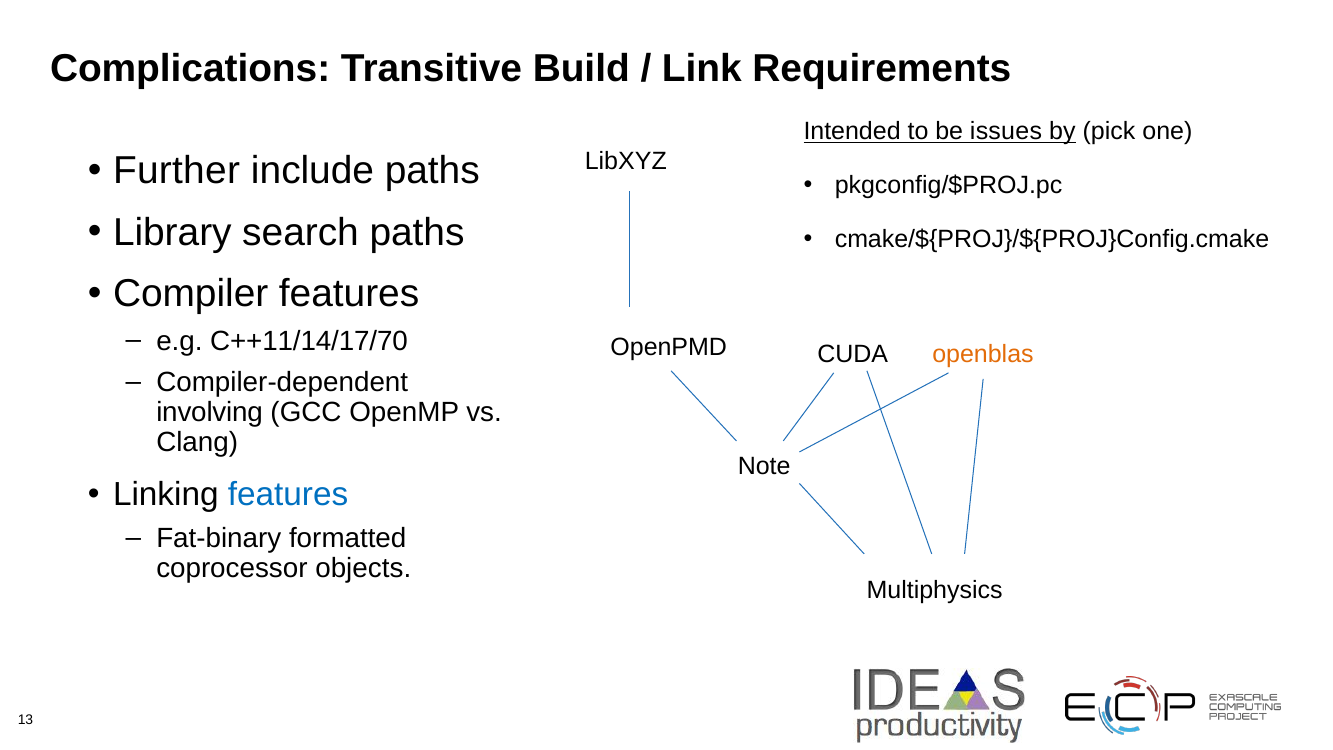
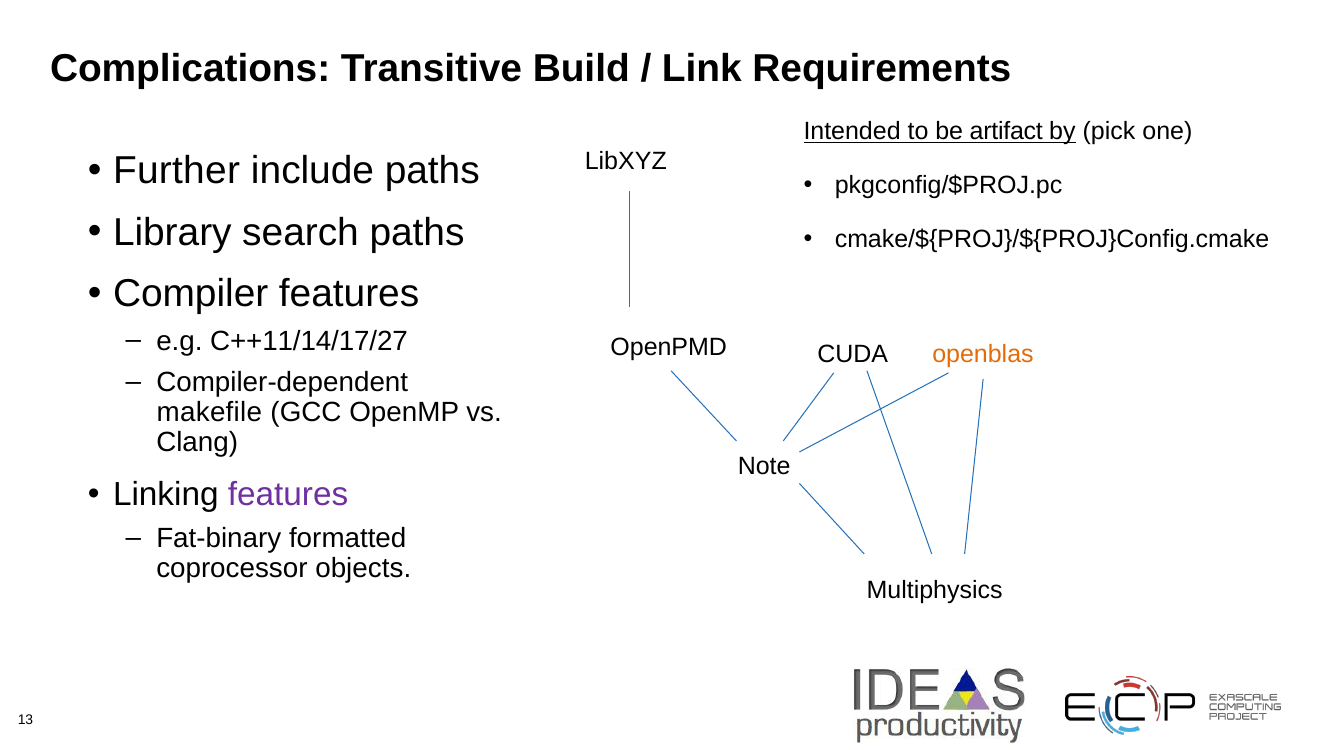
issues: issues -> artifact (1006, 131)
C++11/14/17/70: C++11/14/17/70 -> C++11/14/17/27 (309, 341)
involving: involving -> makefile (209, 412)
features colour: blue -> purple (288, 494)
